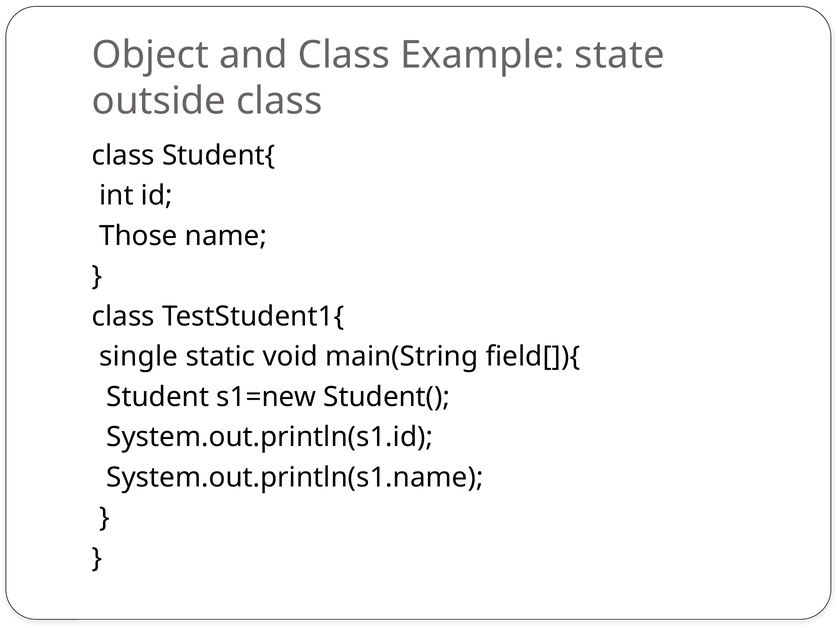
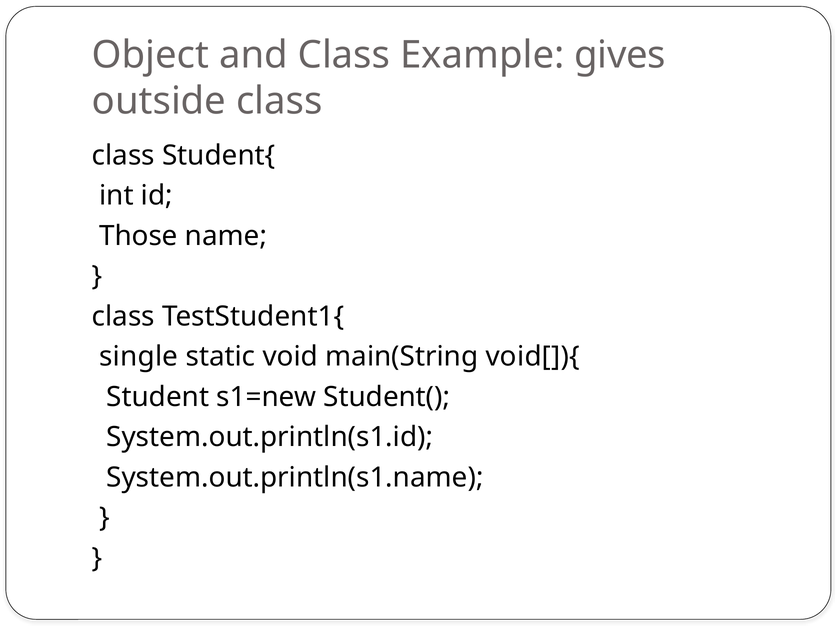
state: state -> gives (620, 55)
field[]){: field[]){ -> void[]){ (533, 357)
